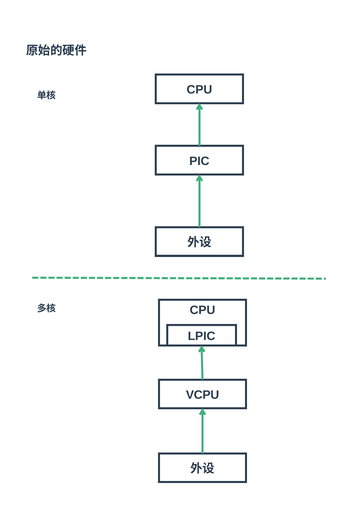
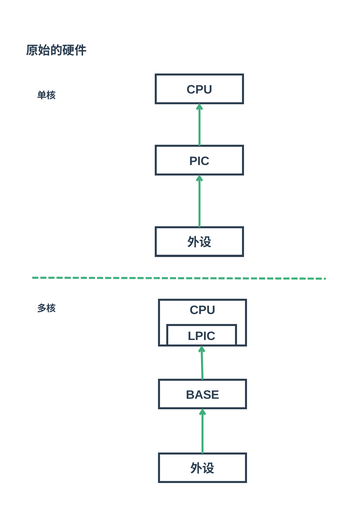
VCPU: VCPU -> BASE (203, 395)
